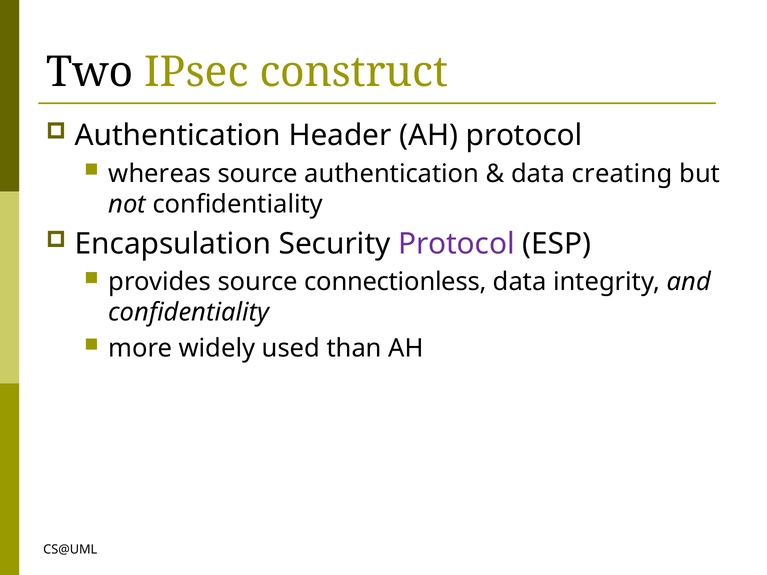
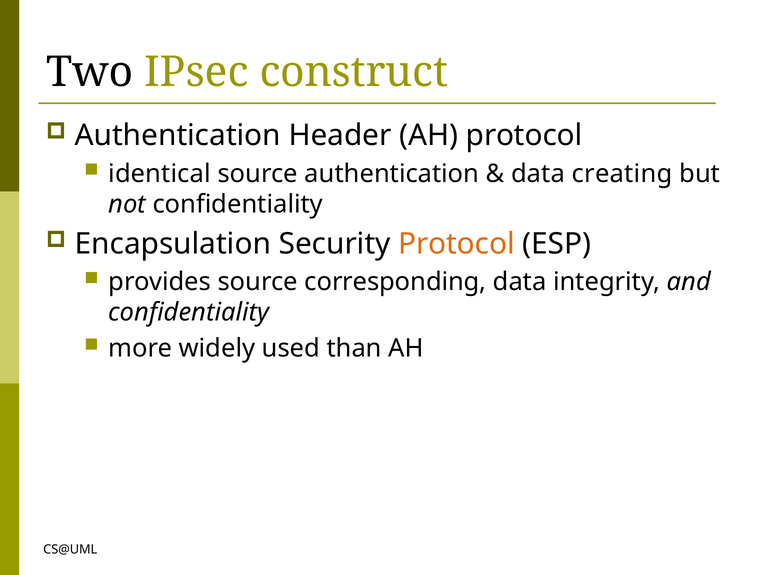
whereas: whereas -> identical (160, 174)
Protocol colour: purple -> orange (456, 244)
connectionless: connectionless -> corresponding (395, 282)
